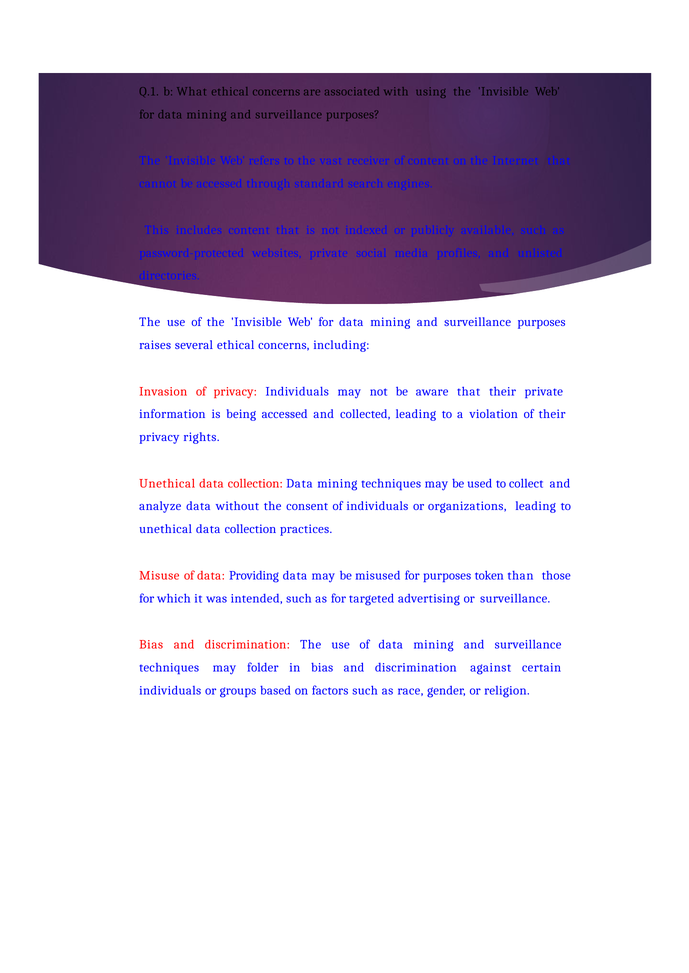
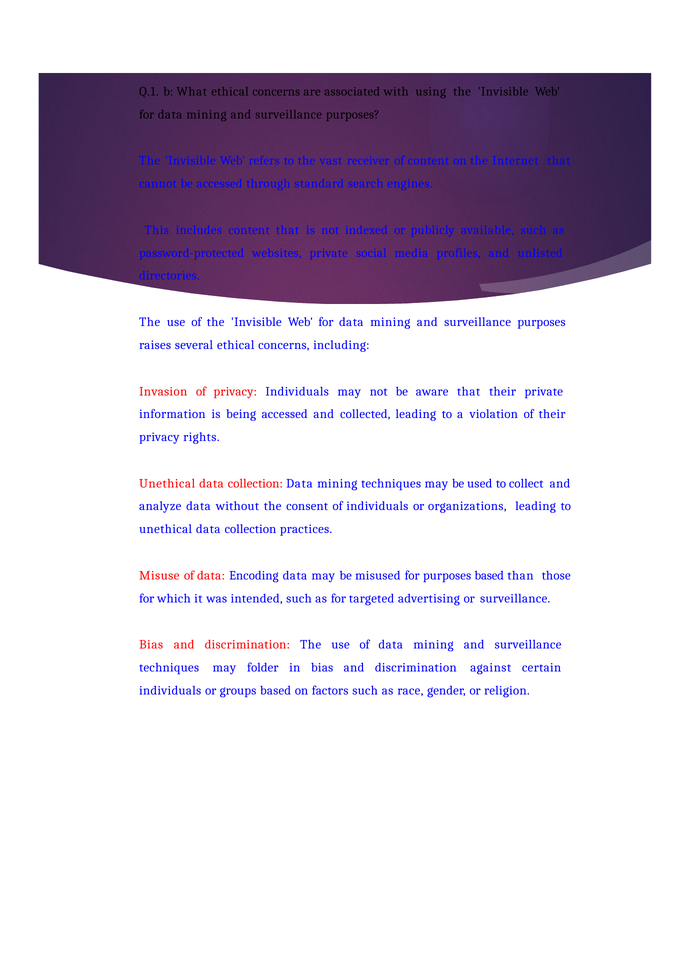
Providing: Providing -> Encoding (254, 576)
purposes token: token -> based (489, 576)
